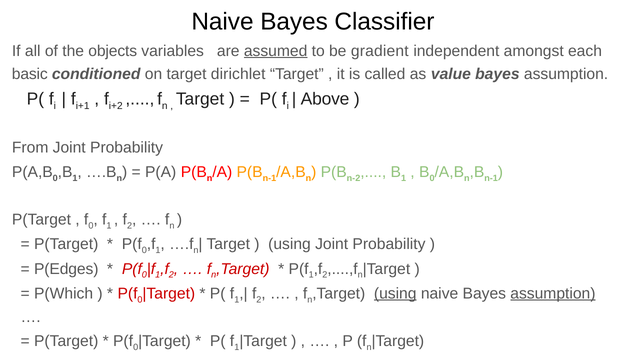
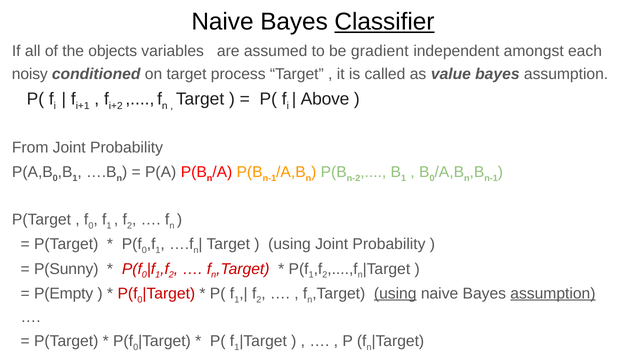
Classifier underline: none -> present (384, 22)
assumed underline: present -> none (276, 51)
basic: basic -> noisy (30, 74)
dirichlet: dirichlet -> process (238, 74)
P(Edges: P(Edges -> P(Sunny (66, 269)
P(Which: P(Which -> P(Empty (64, 294)
